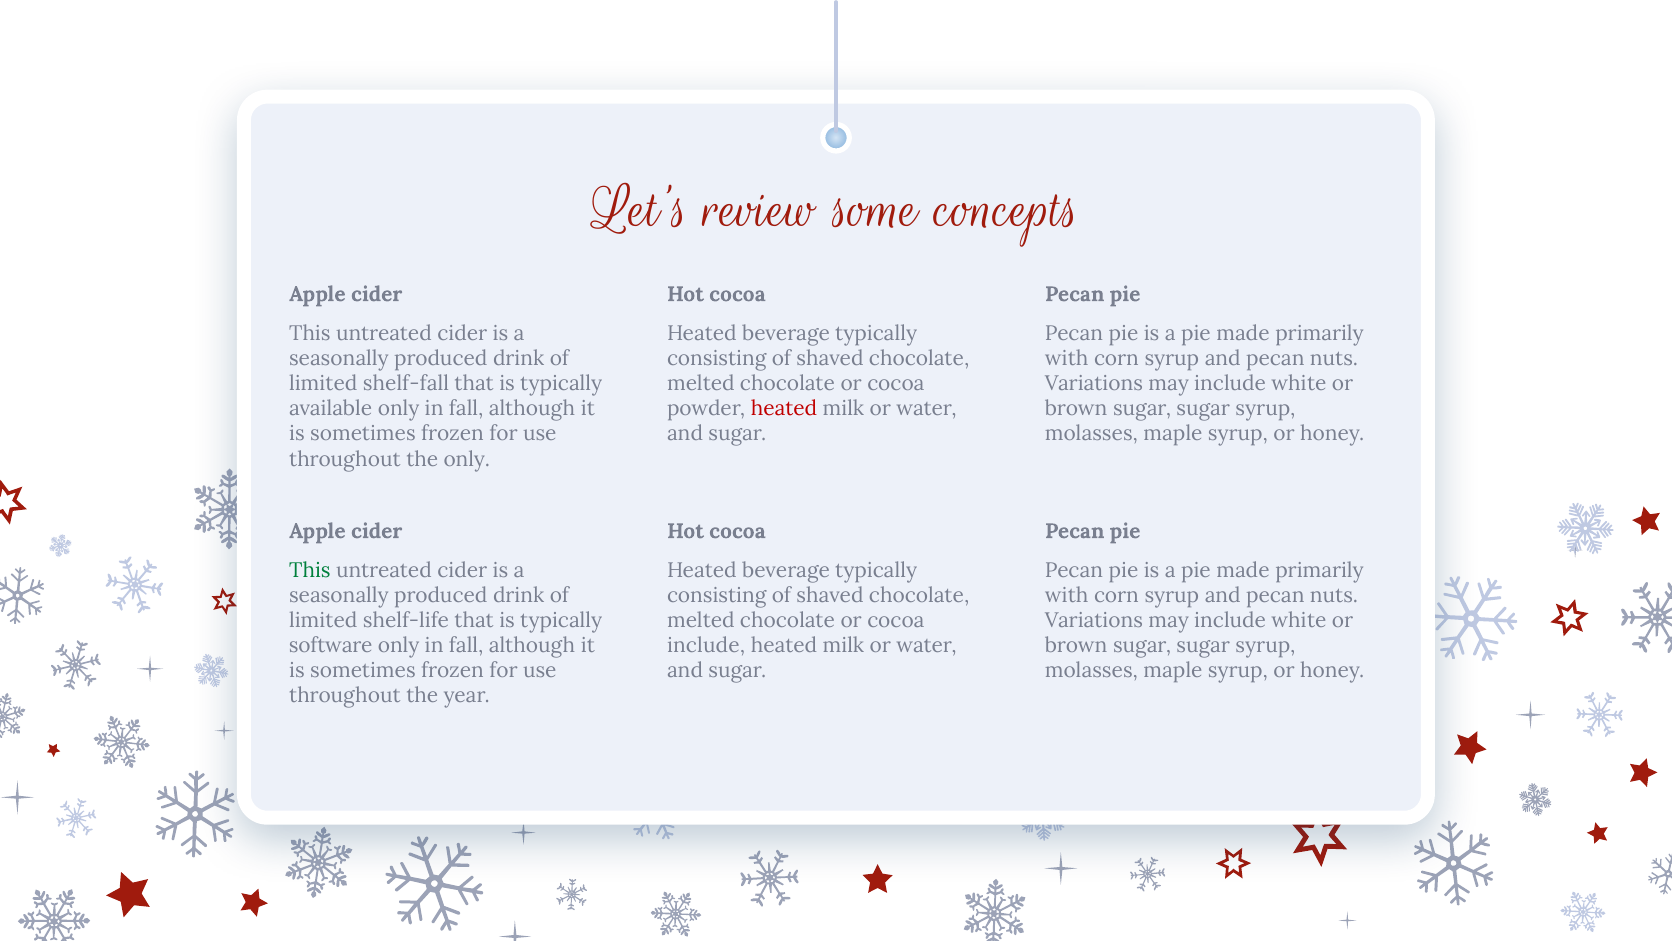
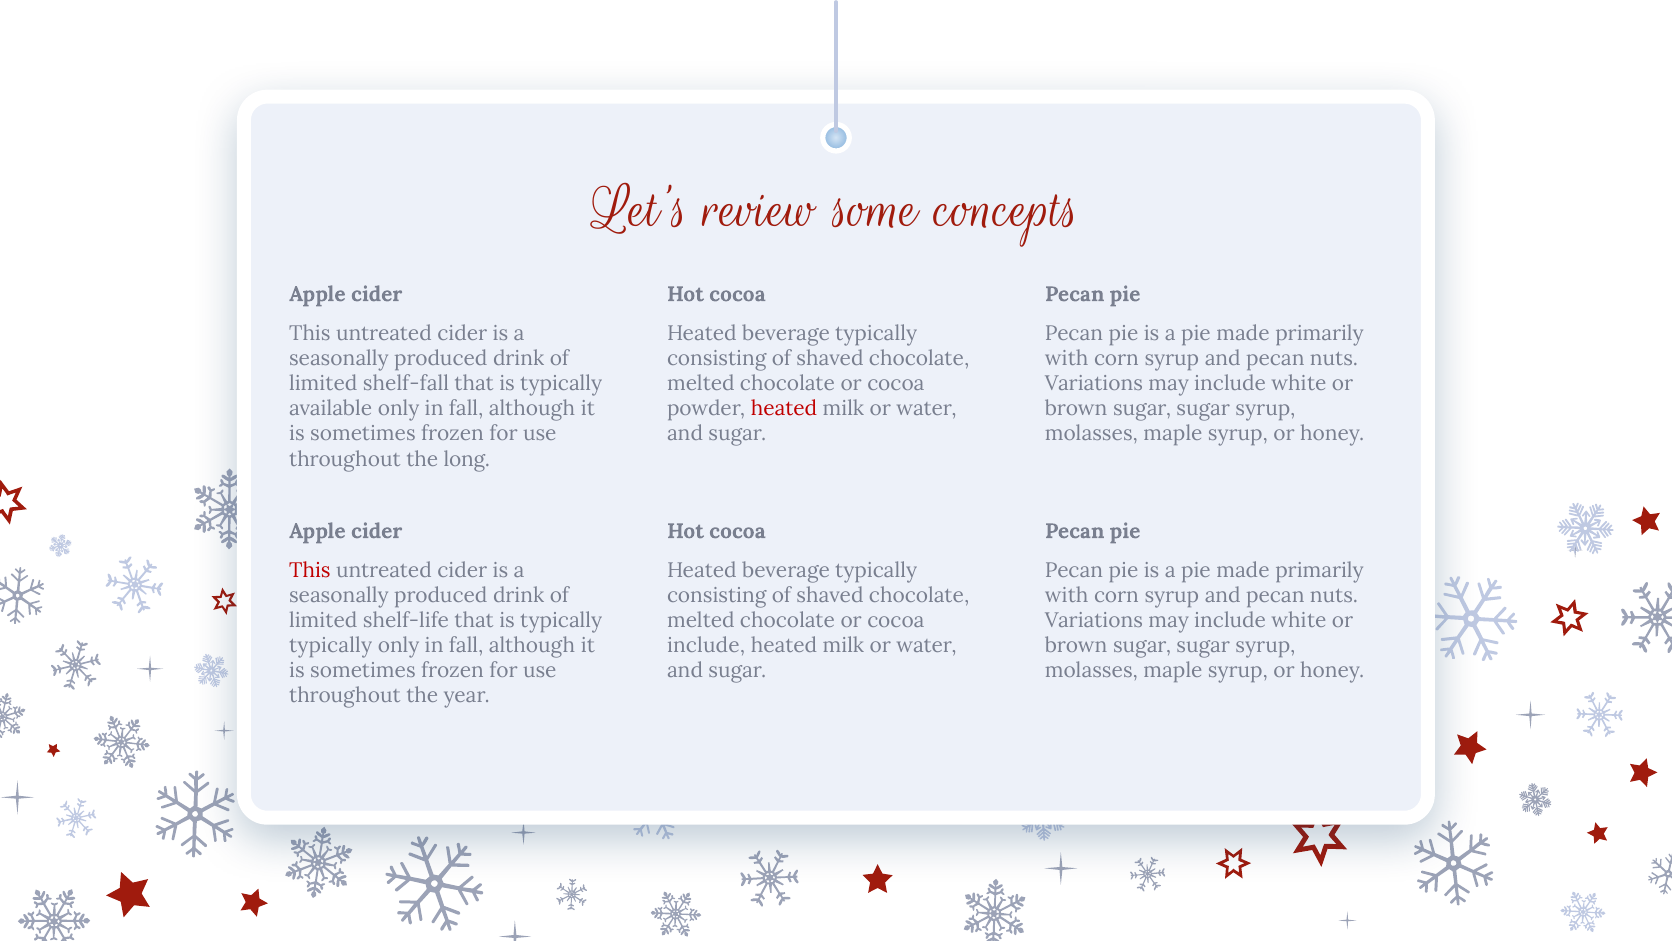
the only: only -> long (467, 459)
This colour: green -> red (310, 570)
software: software -> typically (331, 645)
